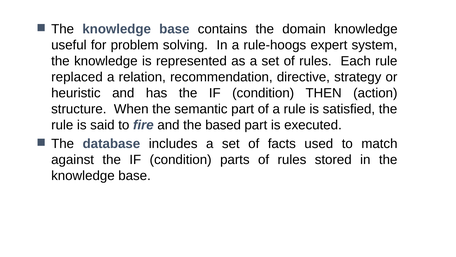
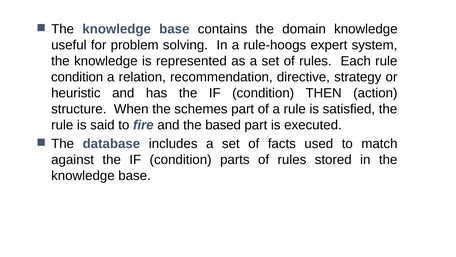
replaced: replaced -> condition (77, 77)
semantic: semantic -> schemes (201, 109)
